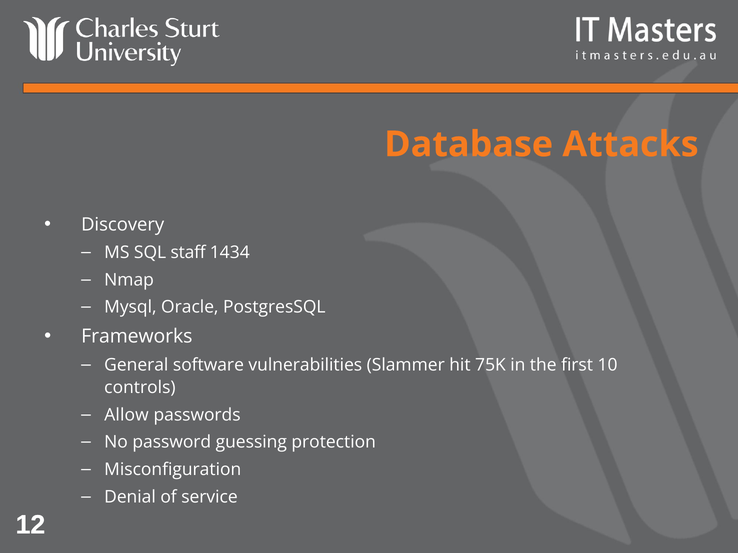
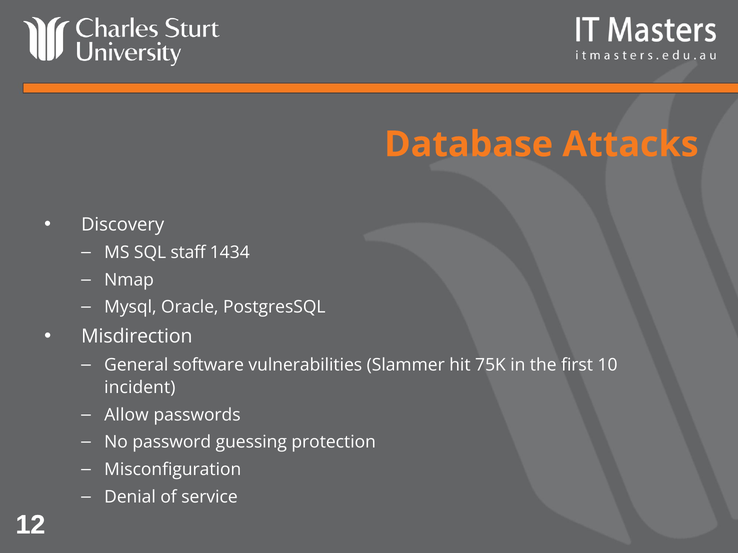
Frameworks: Frameworks -> Misdirection (137, 337)
controls: controls -> incident (140, 388)
